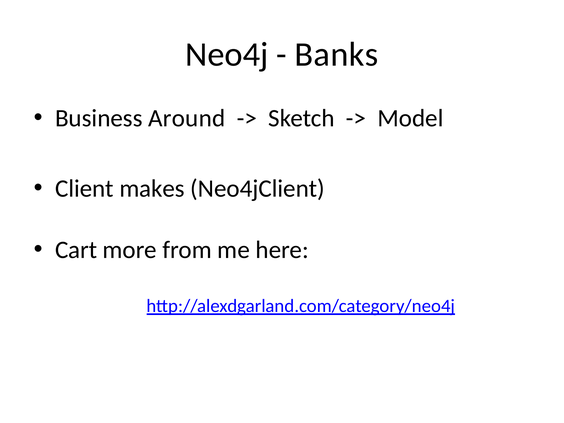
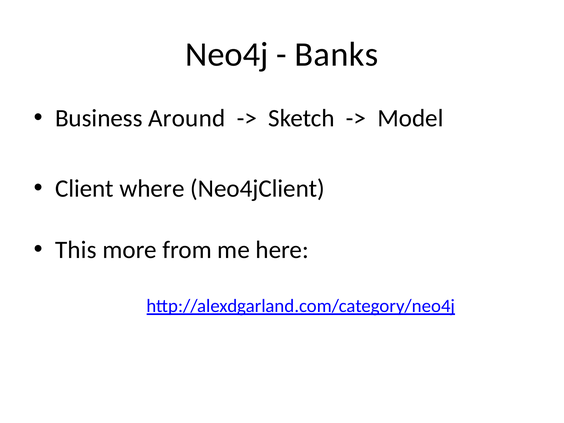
makes: makes -> where (152, 189)
Cart: Cart -> This (76, 250)
